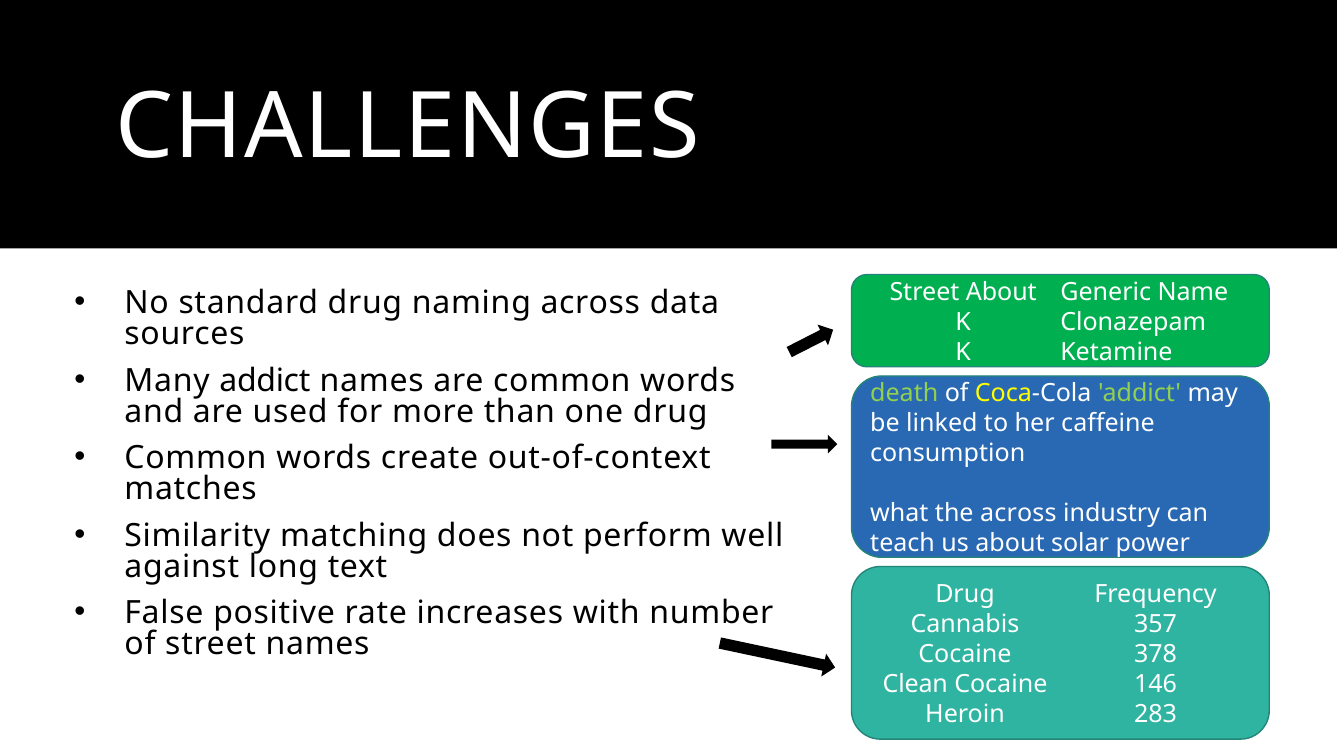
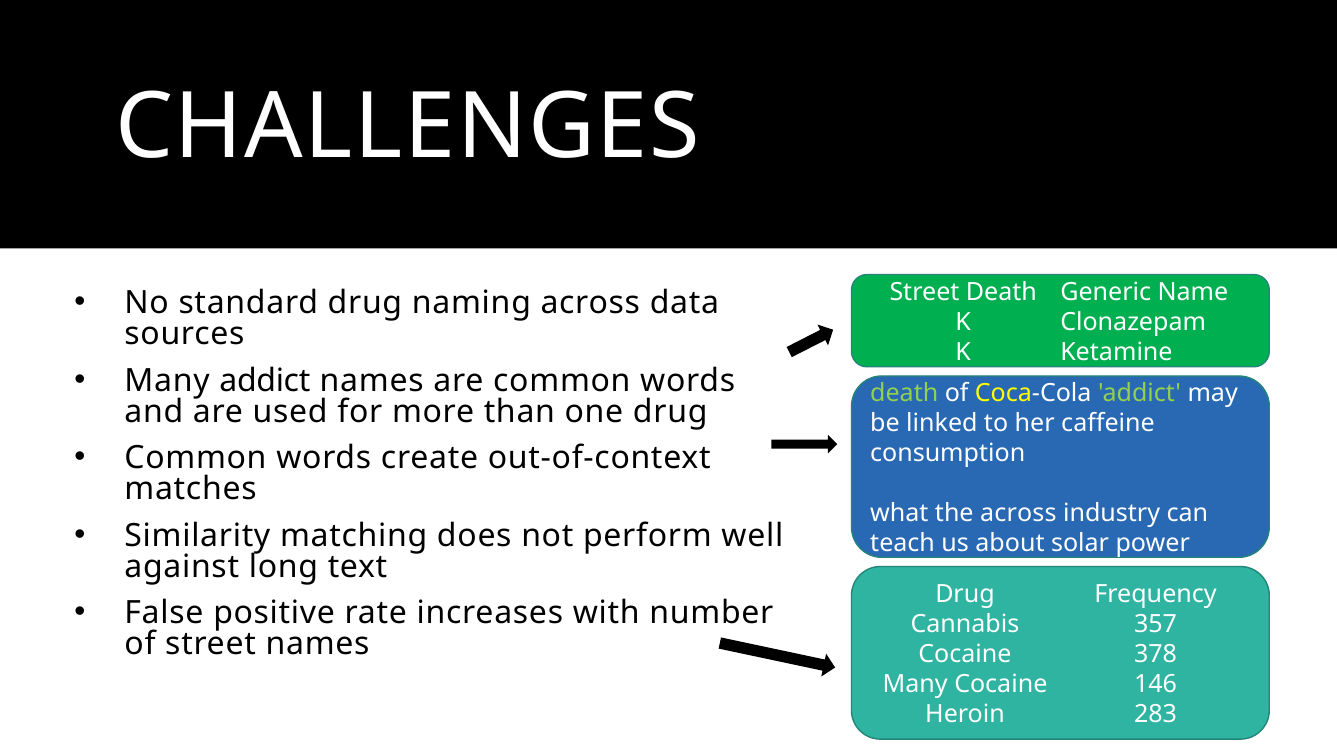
Street About: About -> Death (1001, 292)
Clean: Clean -> Many (915, 685)
